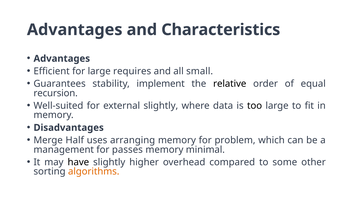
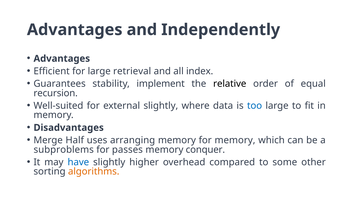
Characteristics: Characteristics -> Independently (221, 30)
requires: requires -> retrieval (132, 71)
small: small -> index (200, 71)
too colour: black -> blue (255, 106)
for problem: problem -> memory (235, 140)
management: management -> subproblems (64, 149)
minimal: minimal -> conquer (205, 149)
have colour: black -> blue (78, 162)
